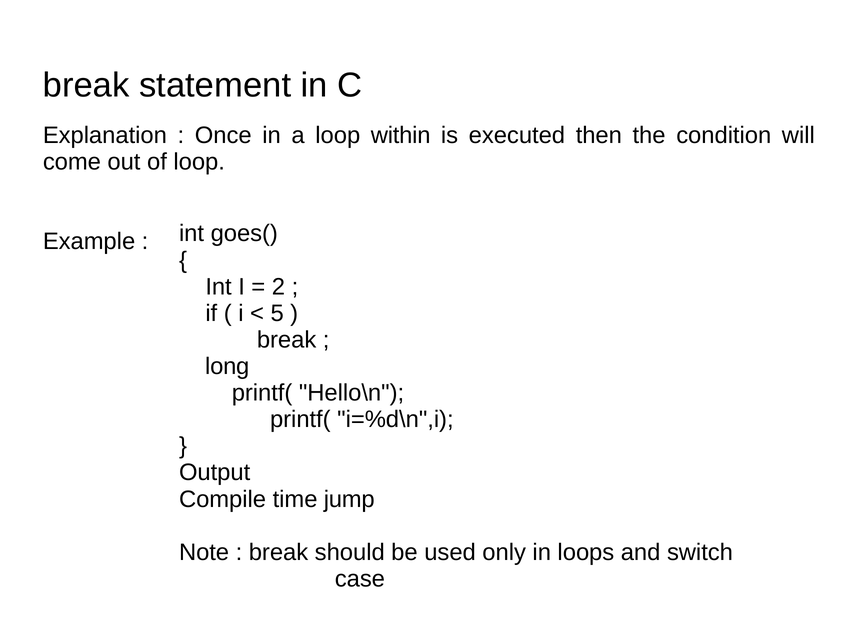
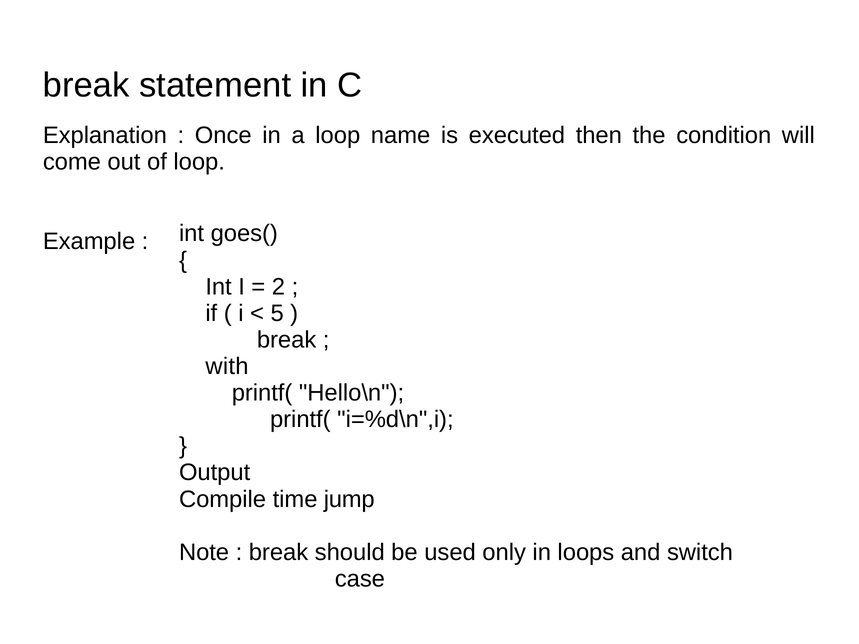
within: within -> name (401, 135)
long: long -> with (227, 366)
